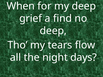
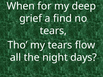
deep: deep -> tears (53, 31)
